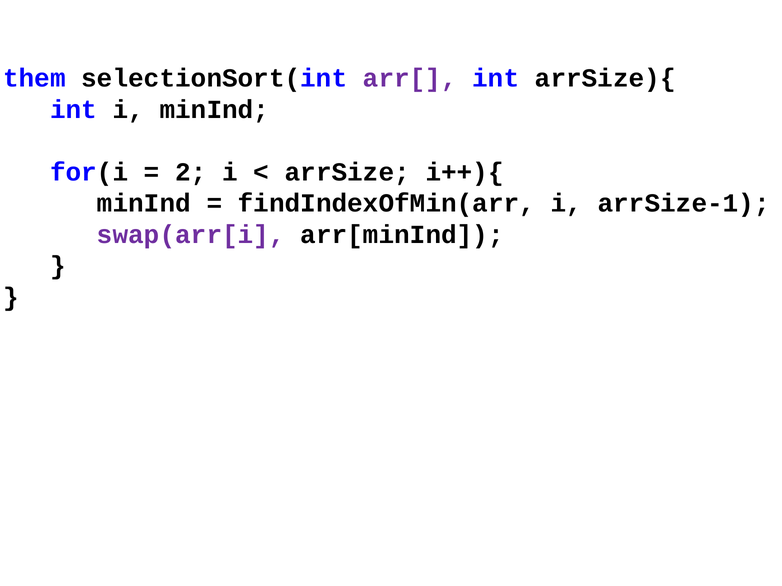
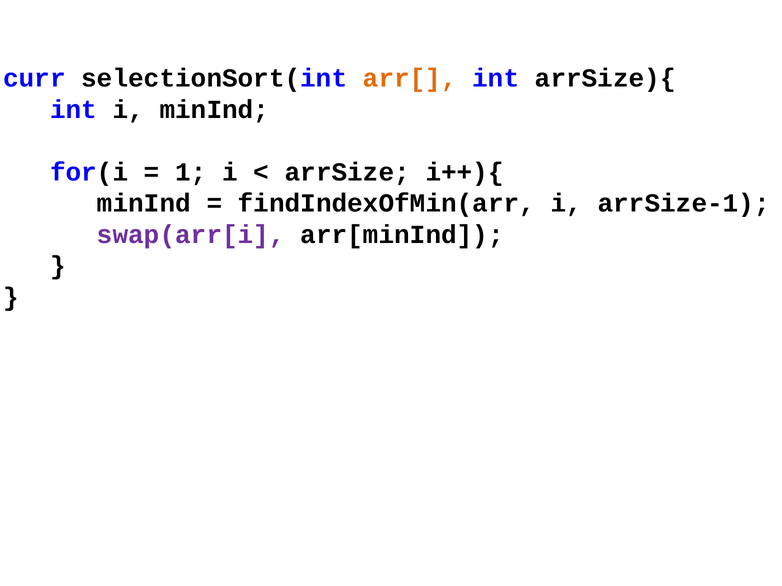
them: them -> curr (34, 78)
arr[ colour: purple -> orange (410, 78)
2: 2 -> 1 (191, 172)
